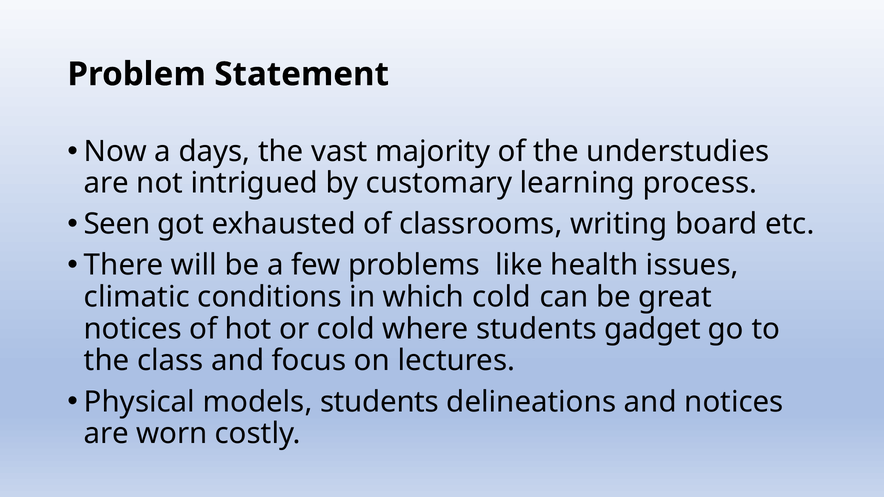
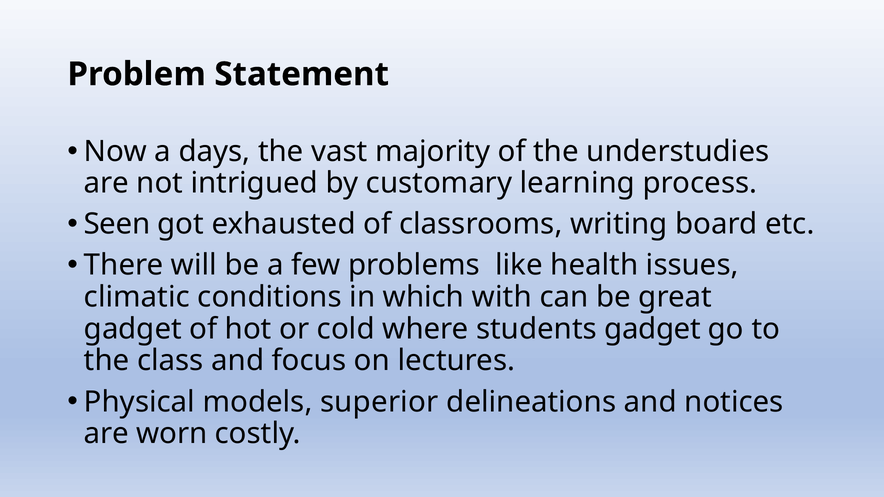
which cold: cold -> with (502, 297)
notices: notices -> gadget (133, 329)
models students: students -> superior (379, 402)
